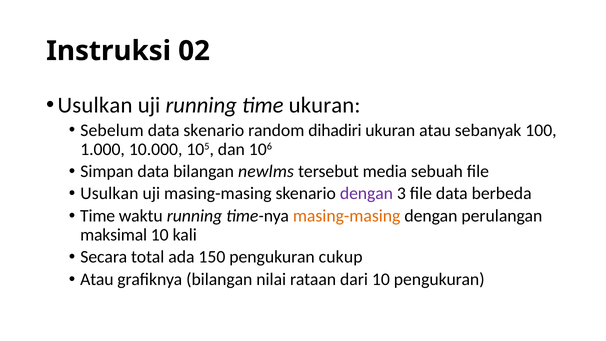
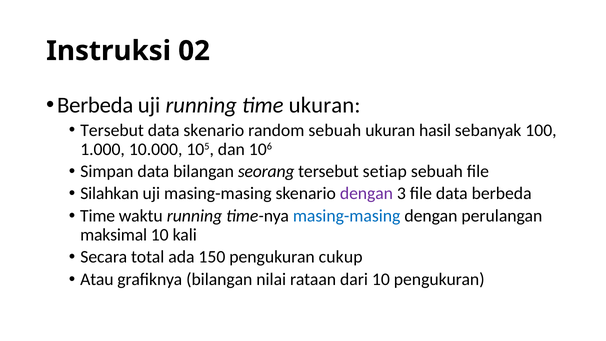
Usulkan: Usulkan -> Berbeda (95, 105)
Sebelum: Sebelum -> Tersebut (112, 130)
random dihadiri: dihadiri -> sebuah (335, 130)
ukuran atau: atau -> hasil (435, 130)
newlms: newlms -> seorang (266, 171)
media: media -> setiap (385, 171)
Usulkan: Usulkan -> Silahkan (110, 194)
masing-masing colour: orange -> blue (347, 216)
